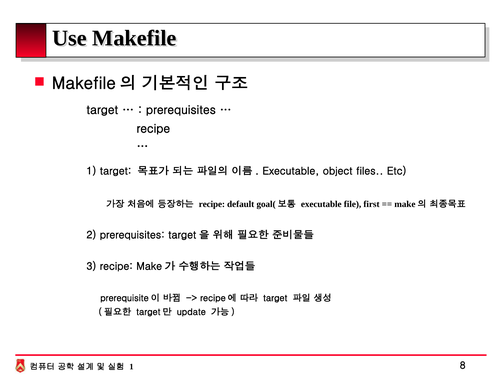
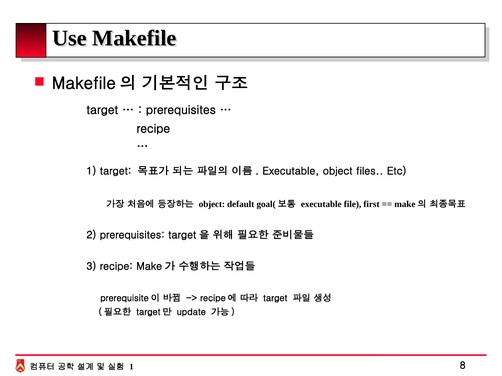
recipe: recipe -> object (212, 204)
